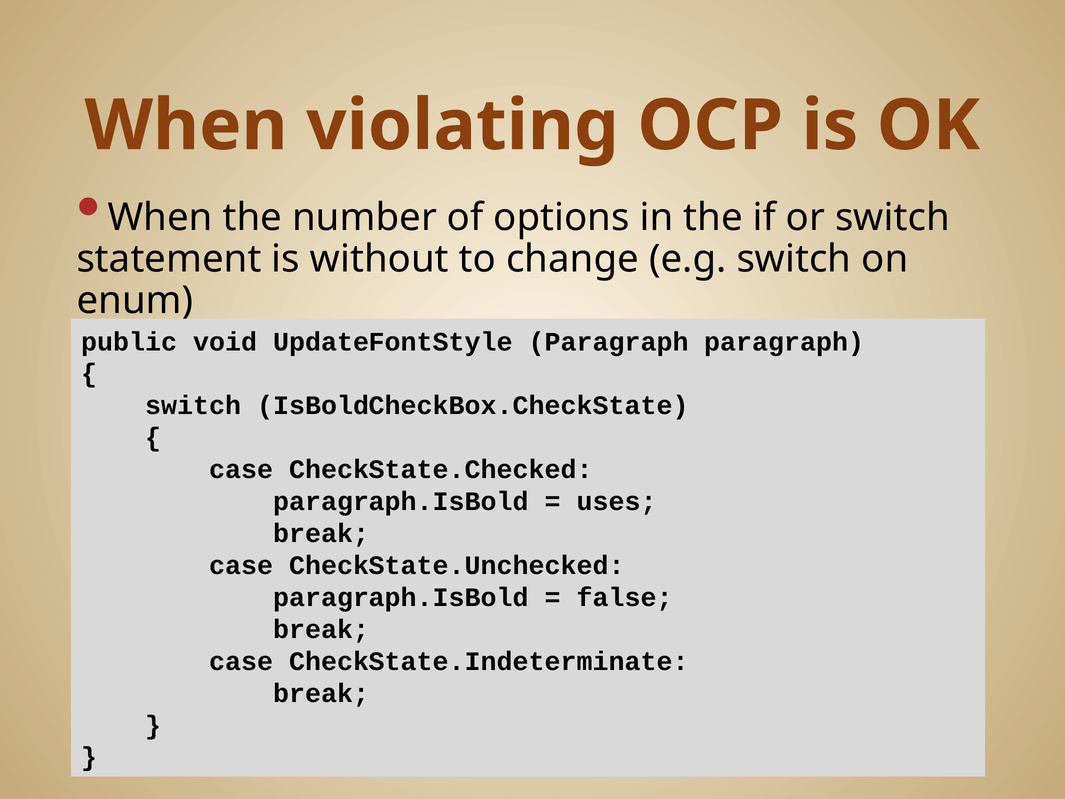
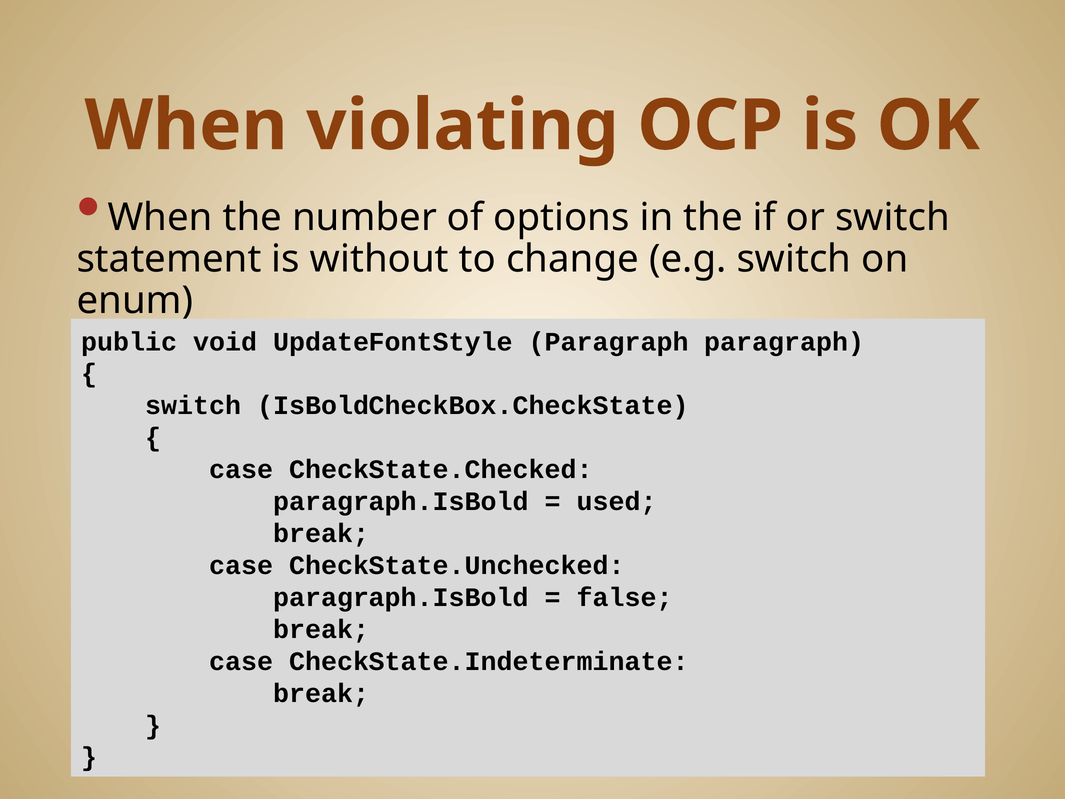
uses: uses -> used (617, 501)
